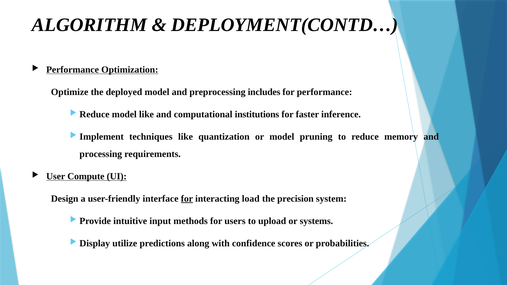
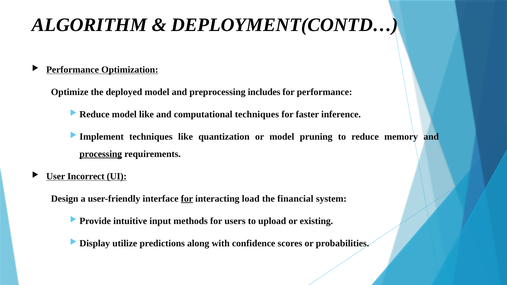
computational institutions: institutions -> techniques (257, 114)
processing underline: none -> present (101, 154)
Compute: Compute -> Incorrect (86, 176)
precision: precision -> financial (295, 199)
systems: systems -> existing (316, 221)
